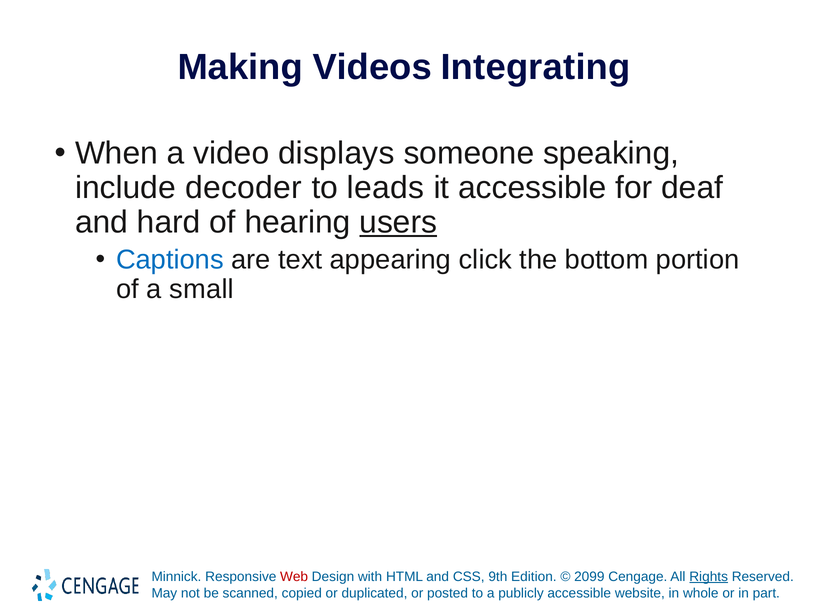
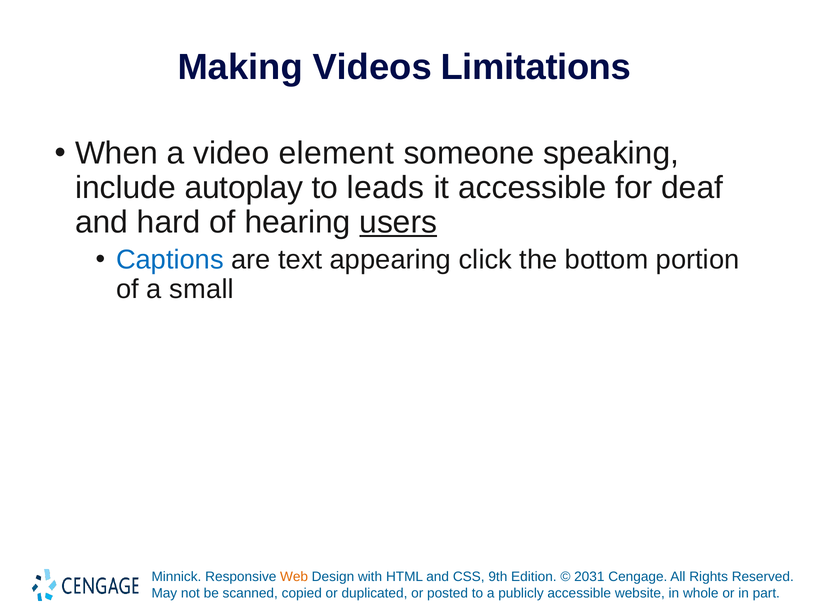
Integrating: Integrating -> Limitations (536, 67)
displays: displays -> element (336, 154)
decoder: decoder -> autoplay (244, 188)
Web colour: red -> orange (294, 577)
2099: 2099 -> 2031 (589, 577)
Rights underline: present -> none (709, 577)
